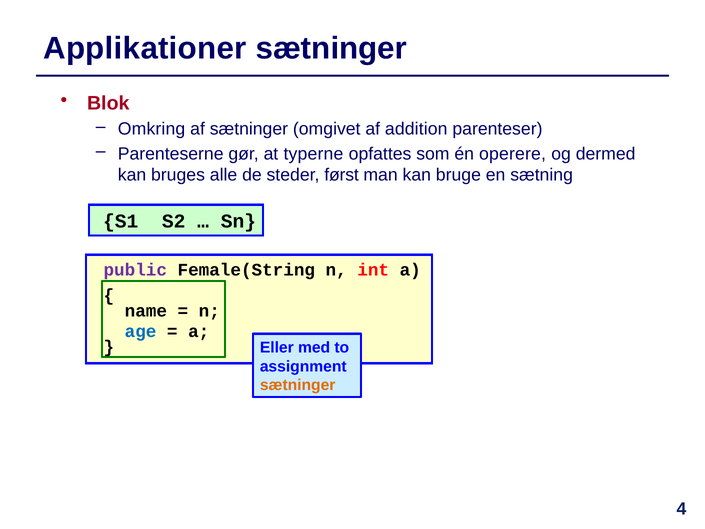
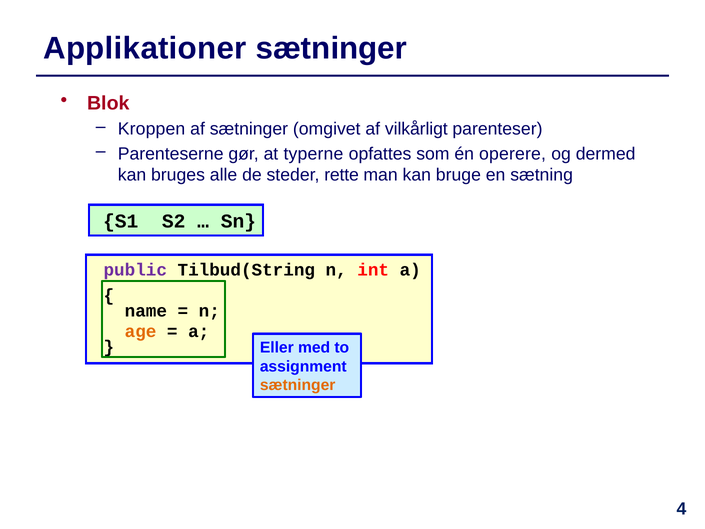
Omkring: Omkring -> Kroppen (152, 129)
addition: addition -> vilkårligt (416, 129)
først: først -> rette (342, 175)
Female(String: Female(String -> Tilbud(String (246, 270)
age colour: blue -> orange (141, 331)
